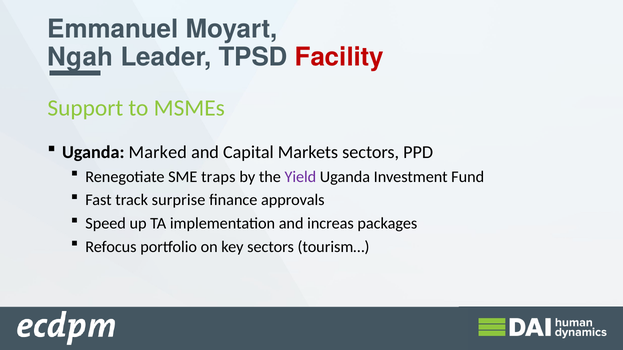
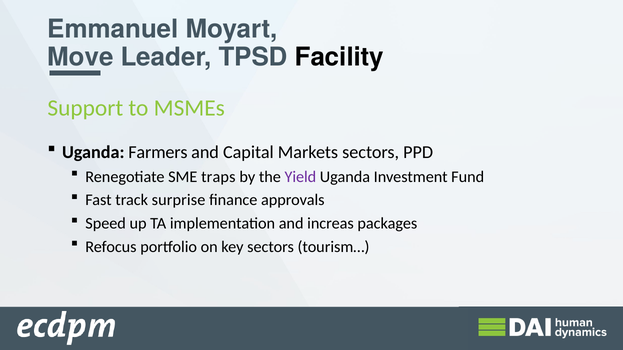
Ngah: Ngah -> Move (80, 57)
Facility colour: red -> black (339, 57)
Marked: Marked -> Farmers (158, 153)
